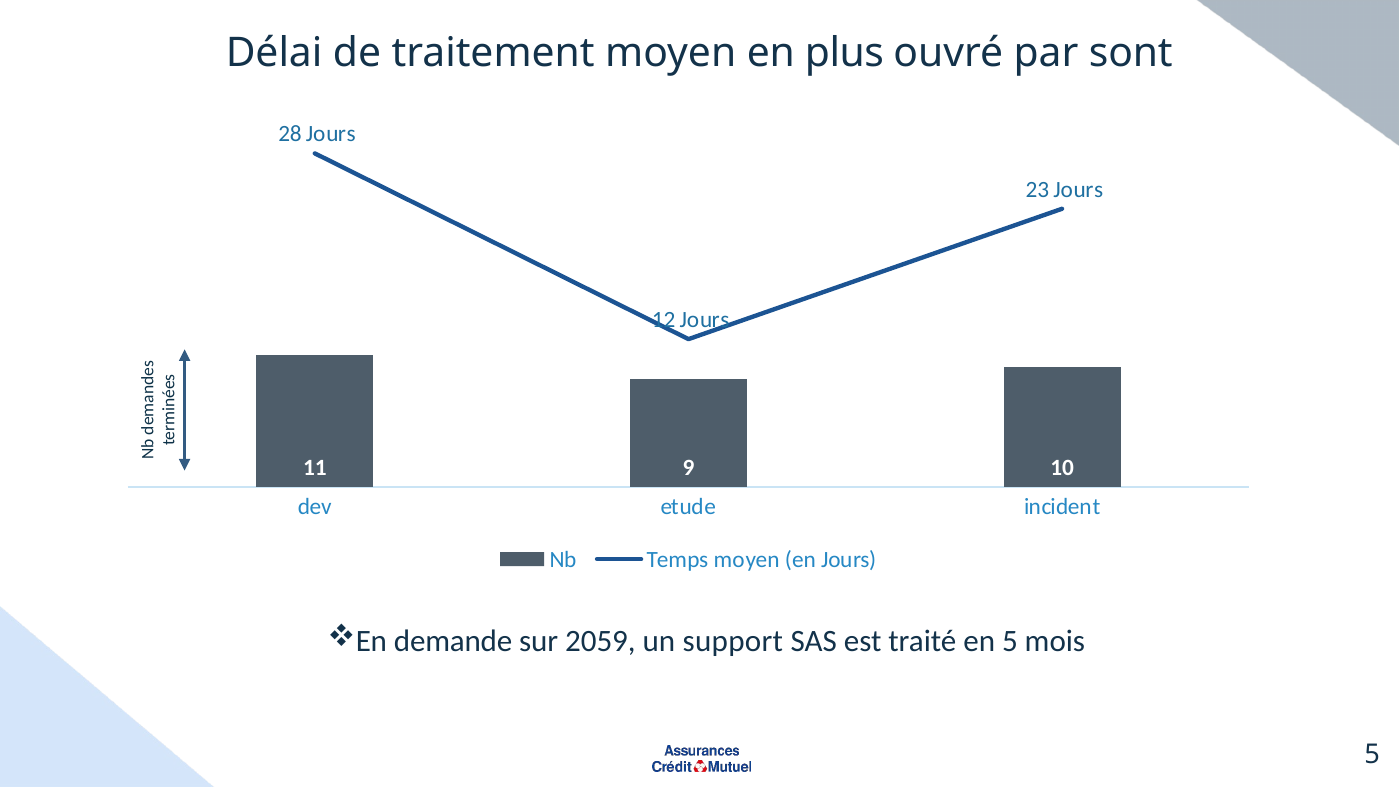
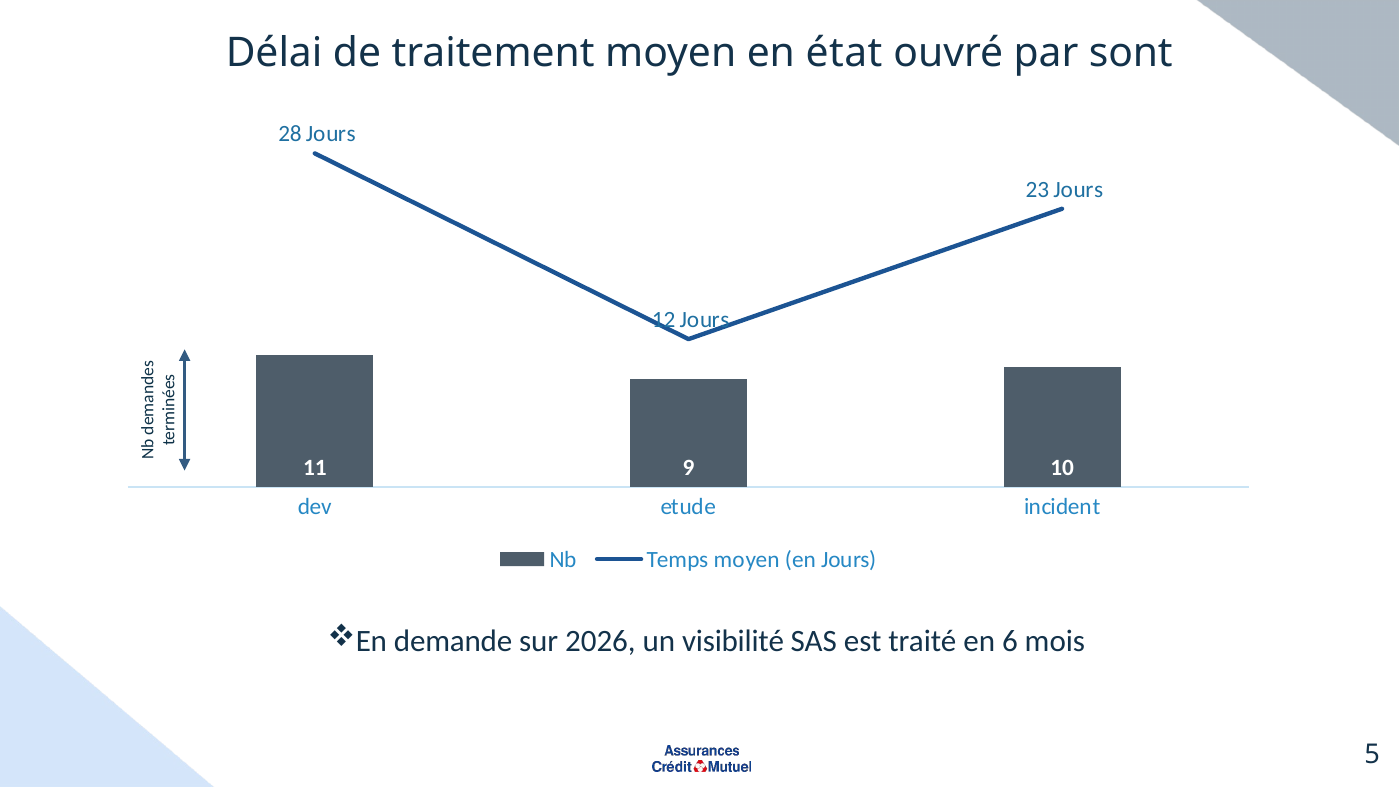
plus: plus -> état (844, 53)
2059: 2059 -> 2026 (600, 641)
support: support -> visibilité (733, 641)
en 5: 5 -> 6 (1010, 641)
